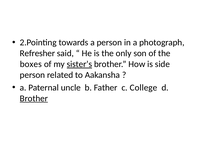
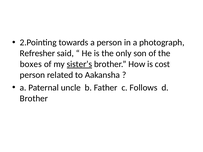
side: side -> cost (162, 64)
College: College -> Follows (144, 88)
Brother underline: present -> none (34, 99)
